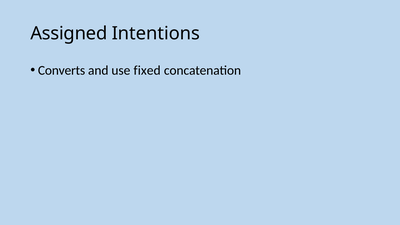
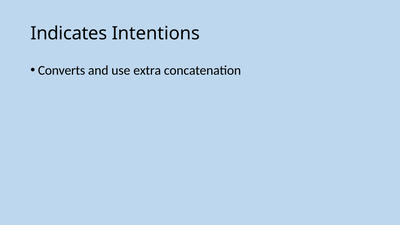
Assigned: Assigned -> Indicates (69, 34)
fixed: fixed -> extra (147, 70)
